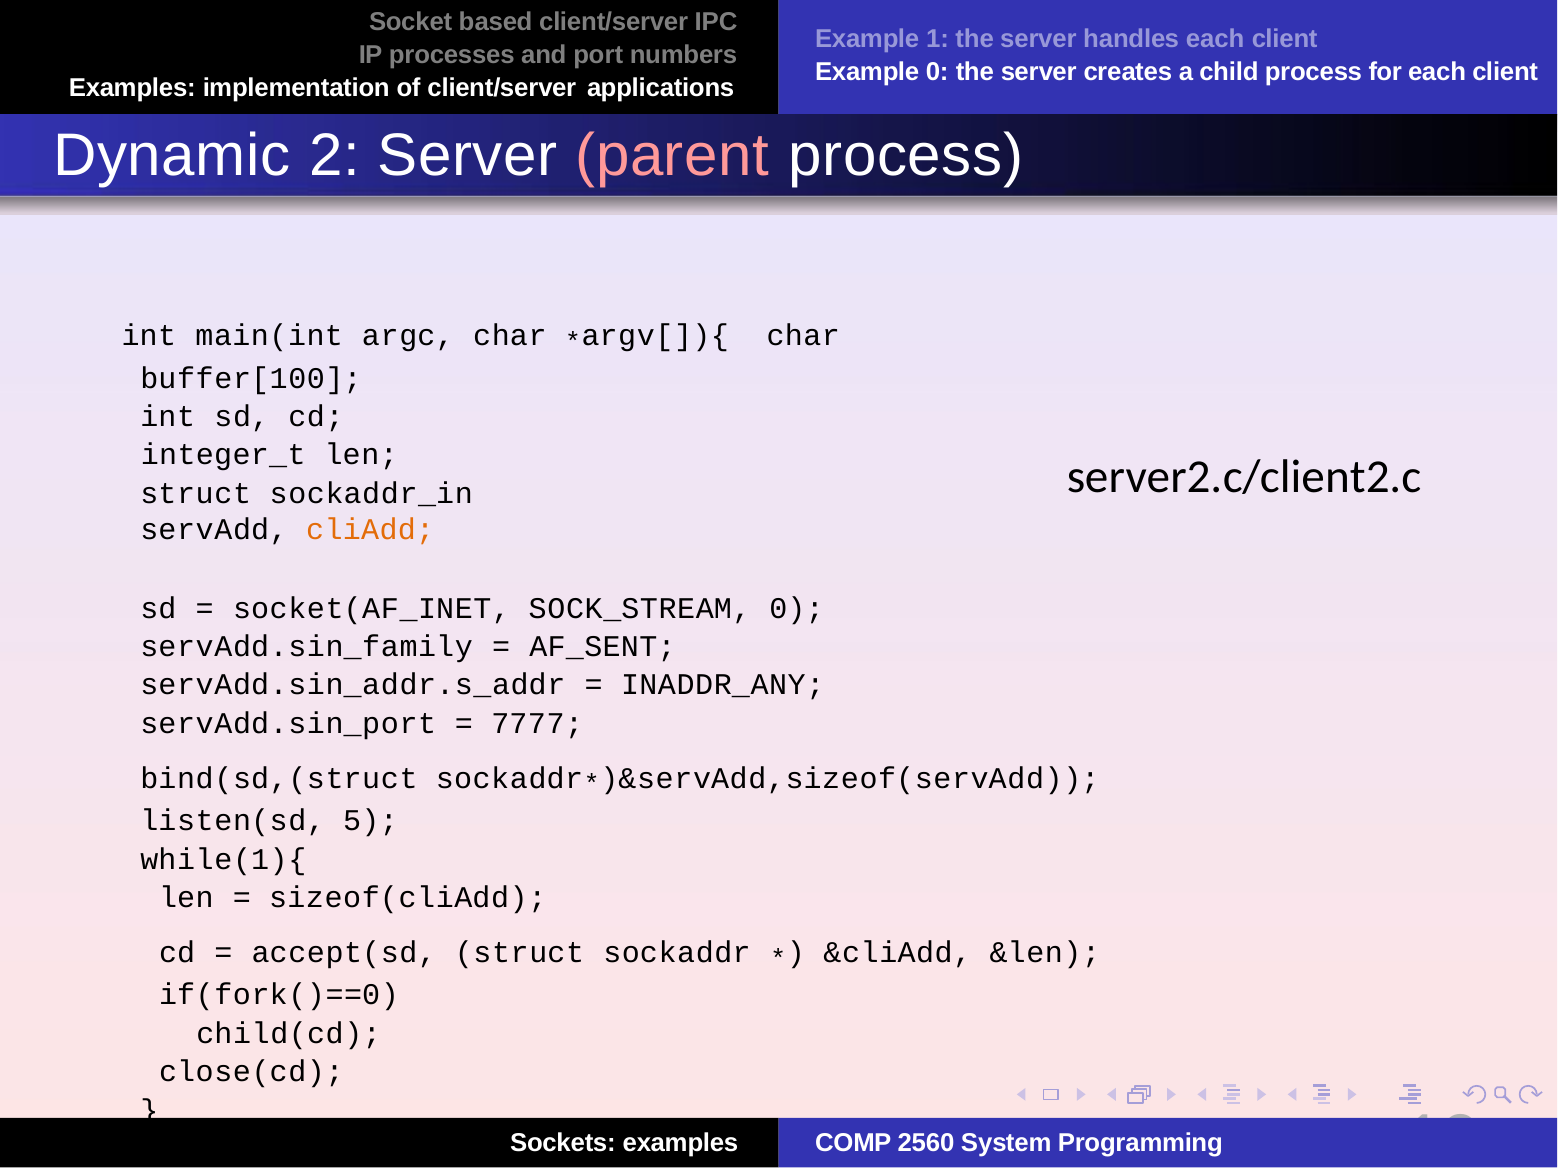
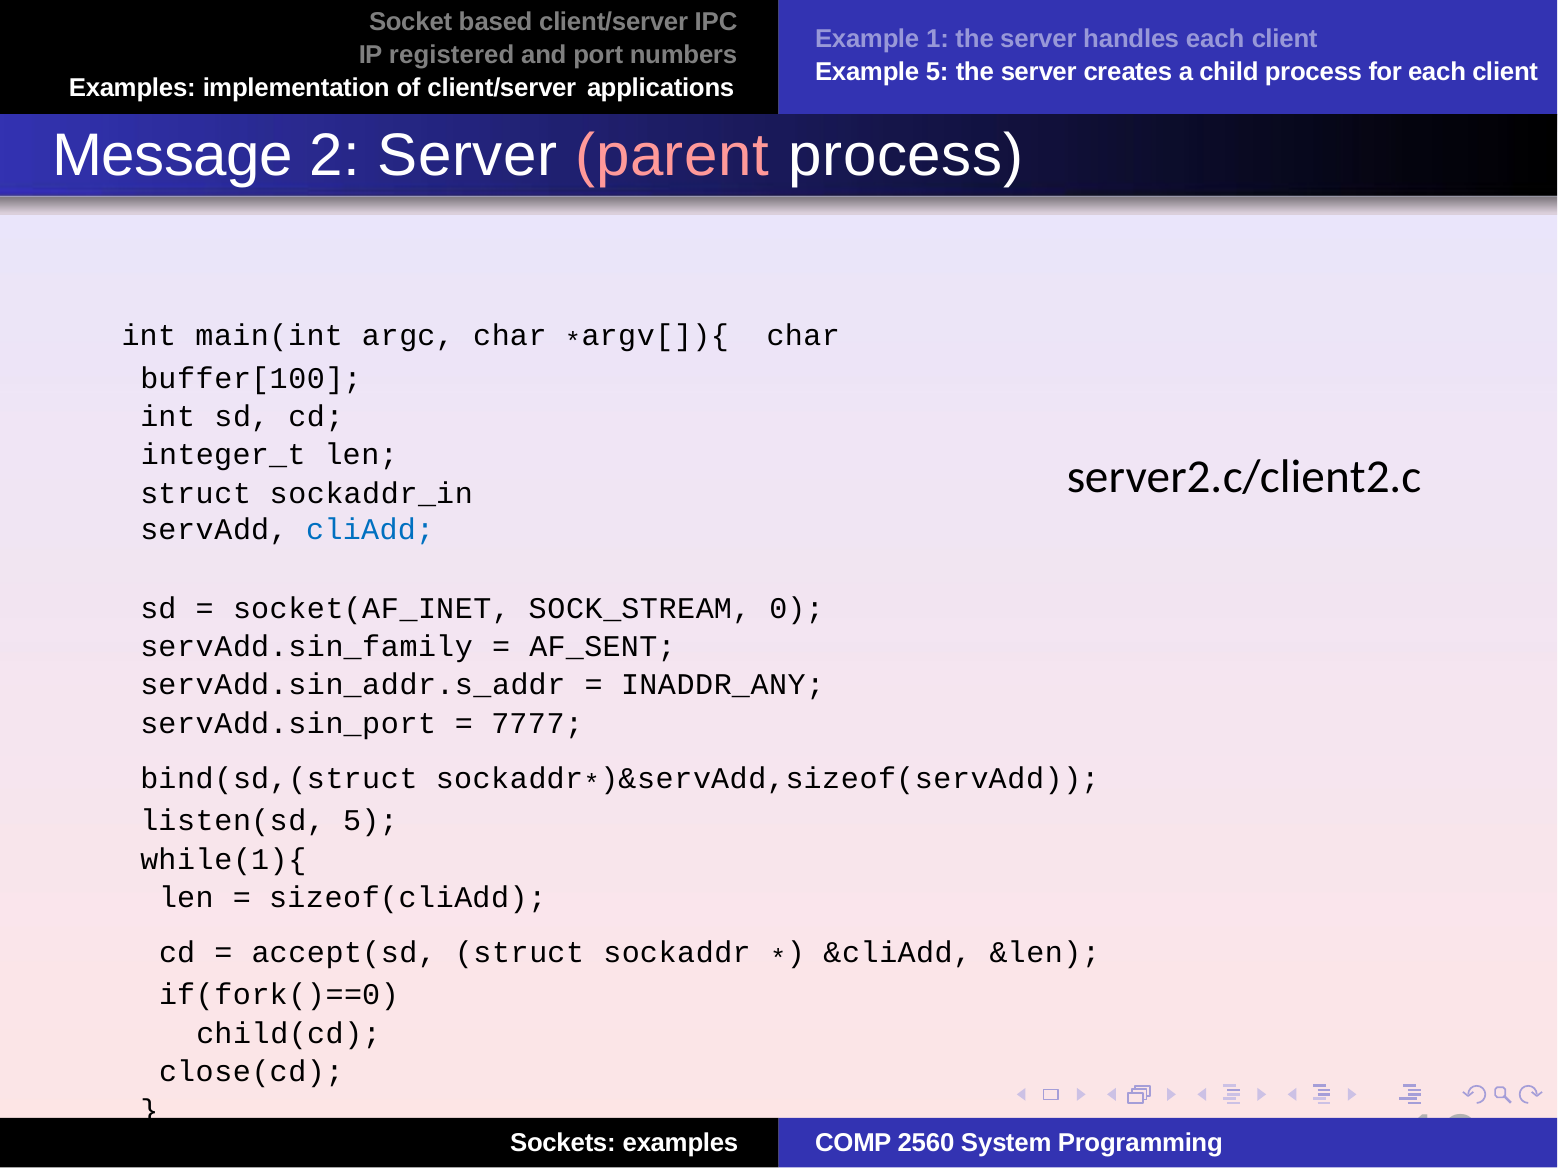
processes: processes -> registered (452, 55)
Example 0: 0 -> 5 (937, 72)
Dynamic: Dynamic -> Message (172, 156)
cliAdd colour: orange -> blue (370, 530)
